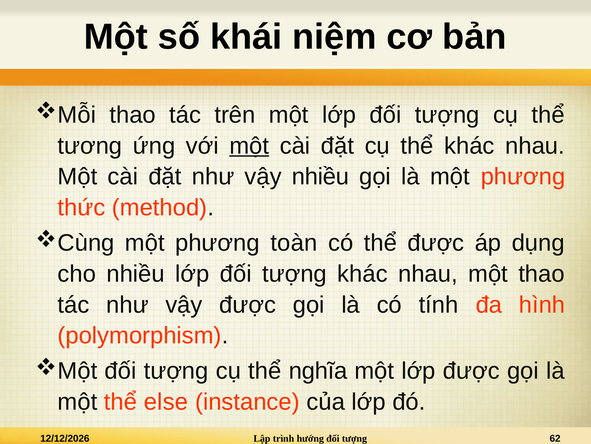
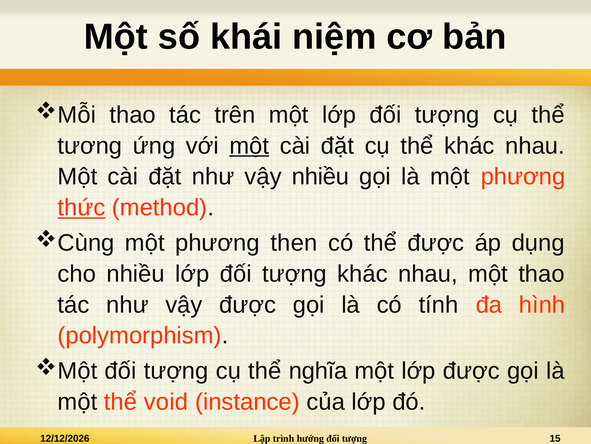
thức underline: none -> present (81, 207)
toàn: toàn -> then (294, 243)
else: else -> void (166, 401)
62: 62 -> 15 (555, 438)
